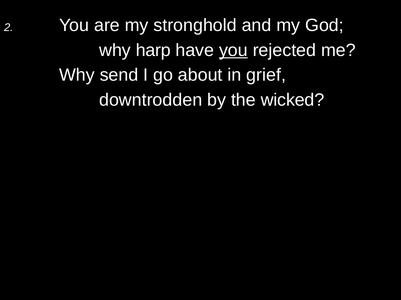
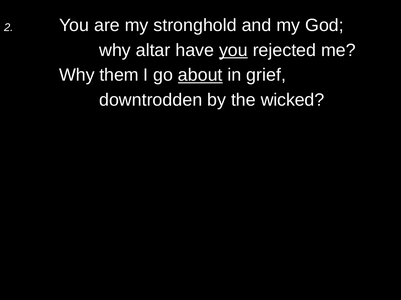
harp: harp -> altar (153, 50)
send: send -> them (119, 75)
about underline: none -> present (200, 75)
